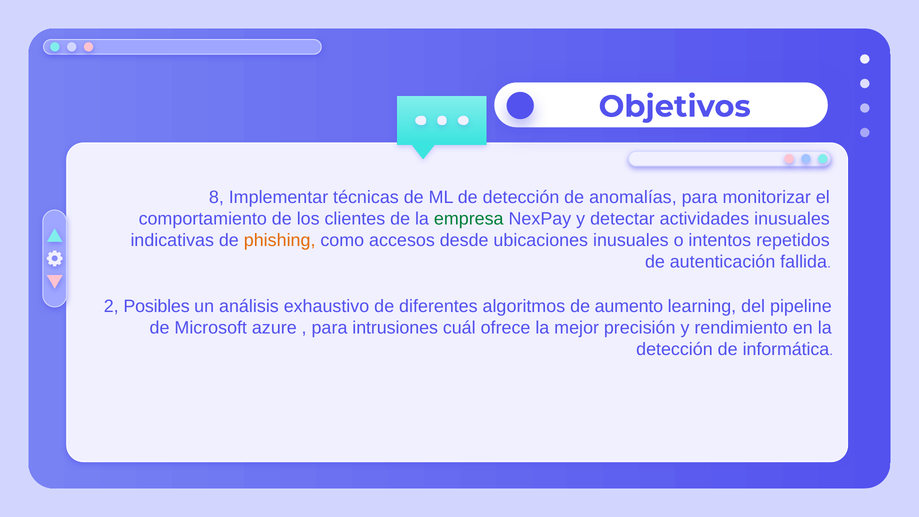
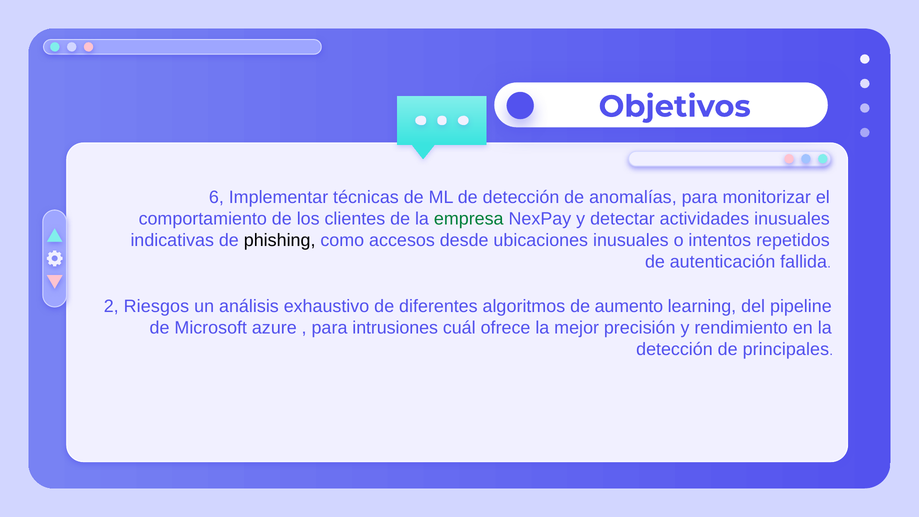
8: 8 -> 6 (216, 197)
phishing colour: orange -> black (280, 240)
Posibles: Posibles -> Riesgos (156, 306)
informática: informática -> principales (786, 349)
